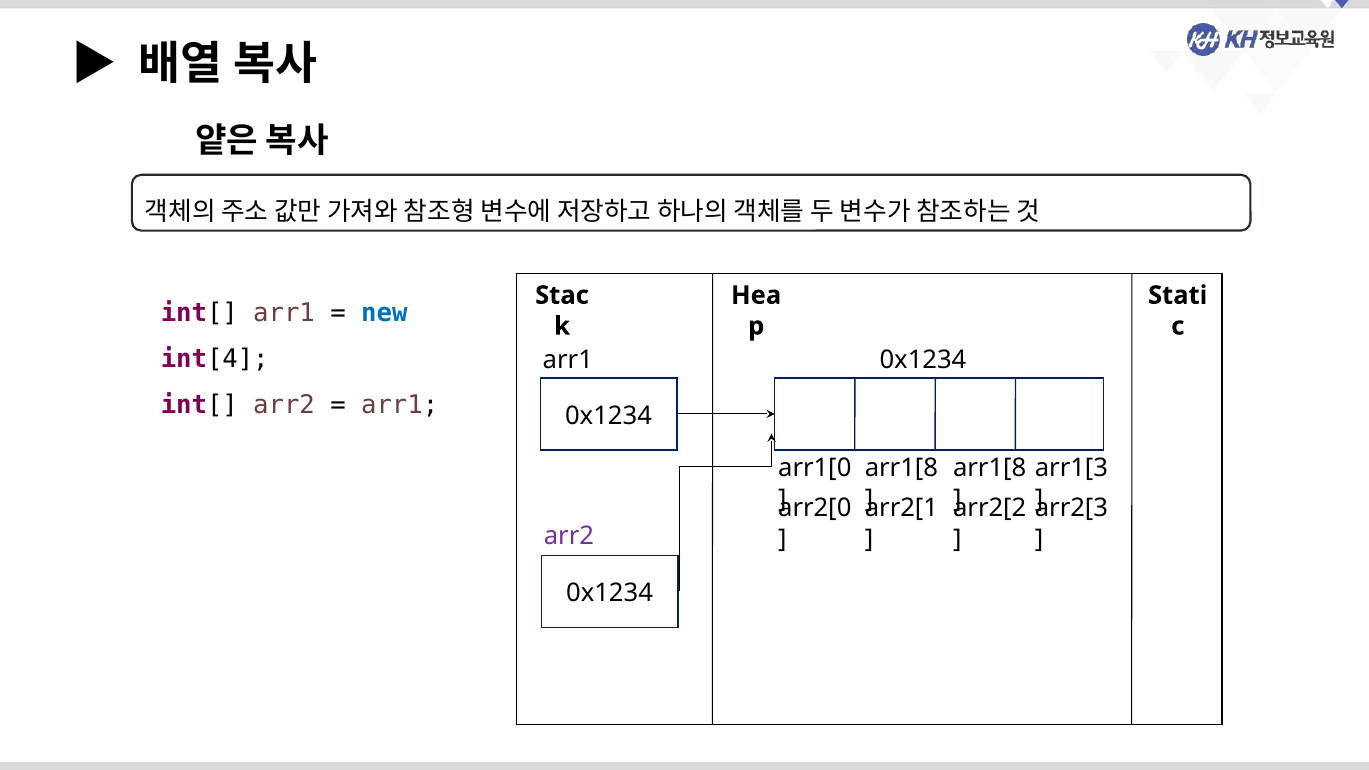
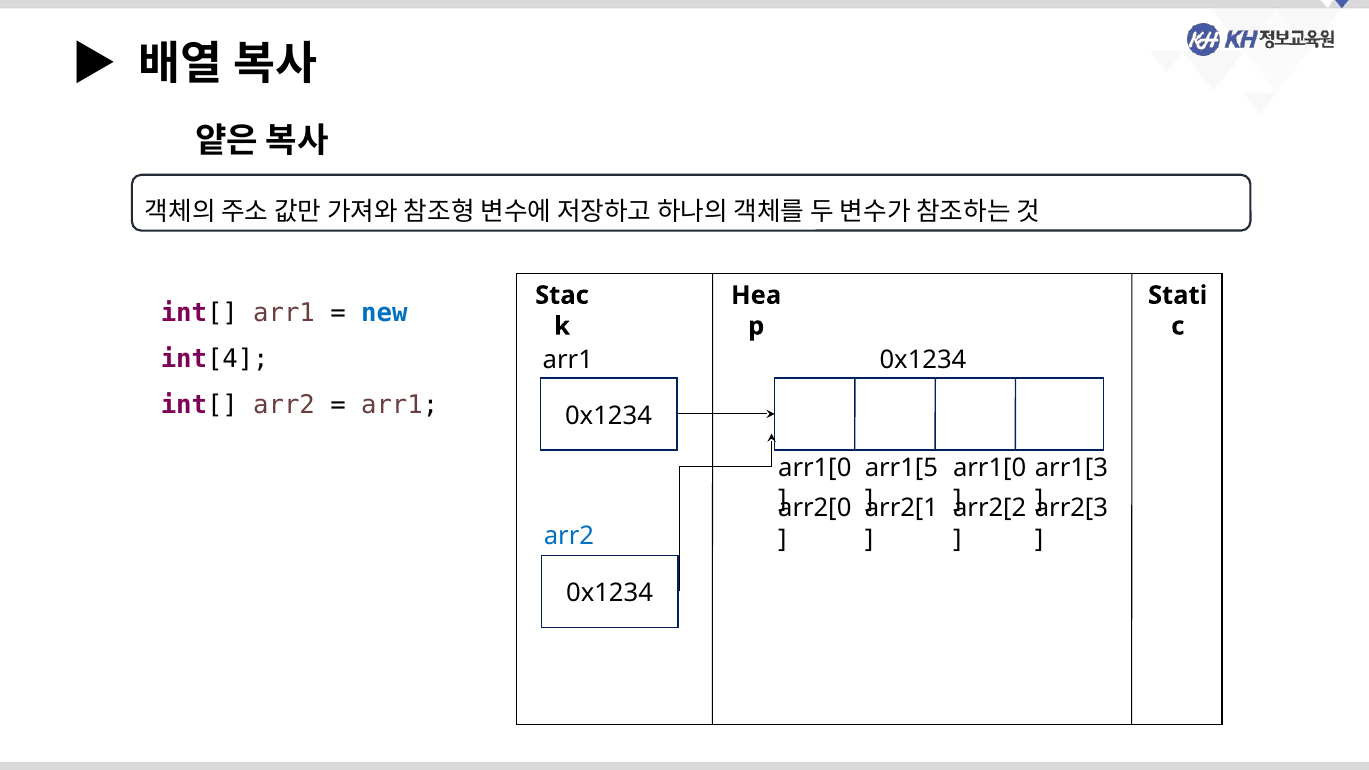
arr1[8: arr1[8 -> arr1[5 (901, 468)
arr1[8: arr1[8 -> arr1[0 (990, 468)
arr2 colour: purple -> blue (569, 536)
